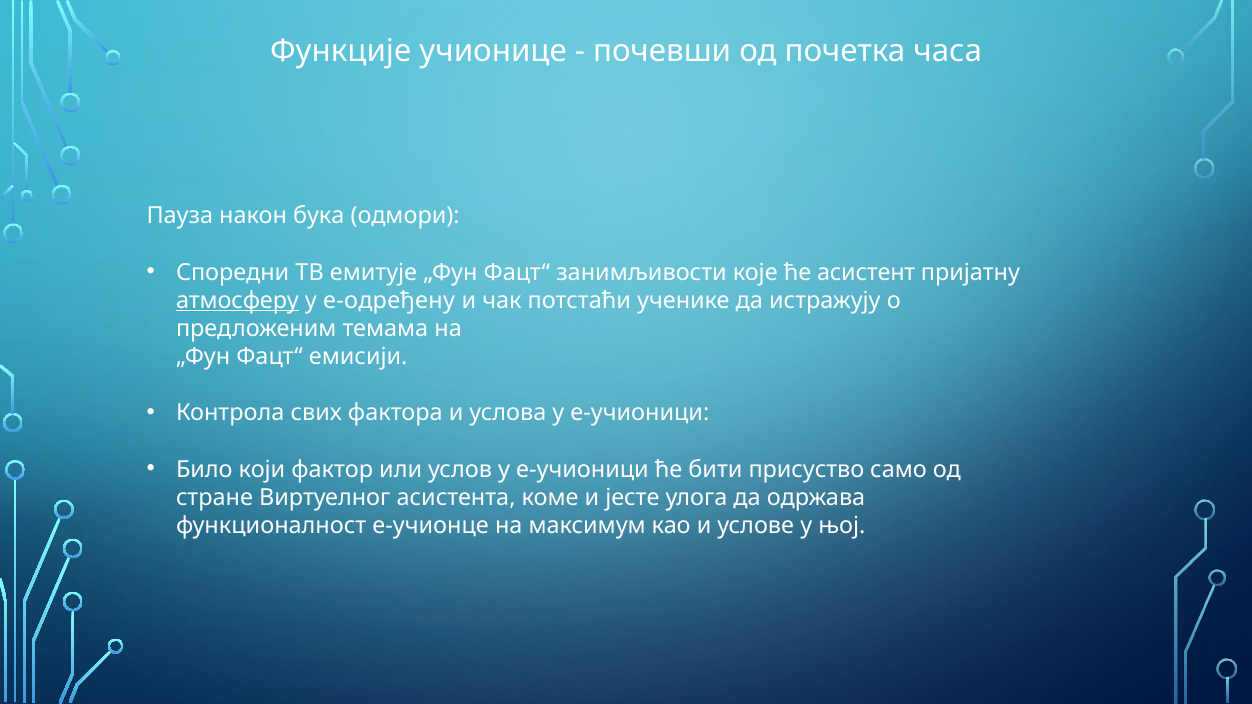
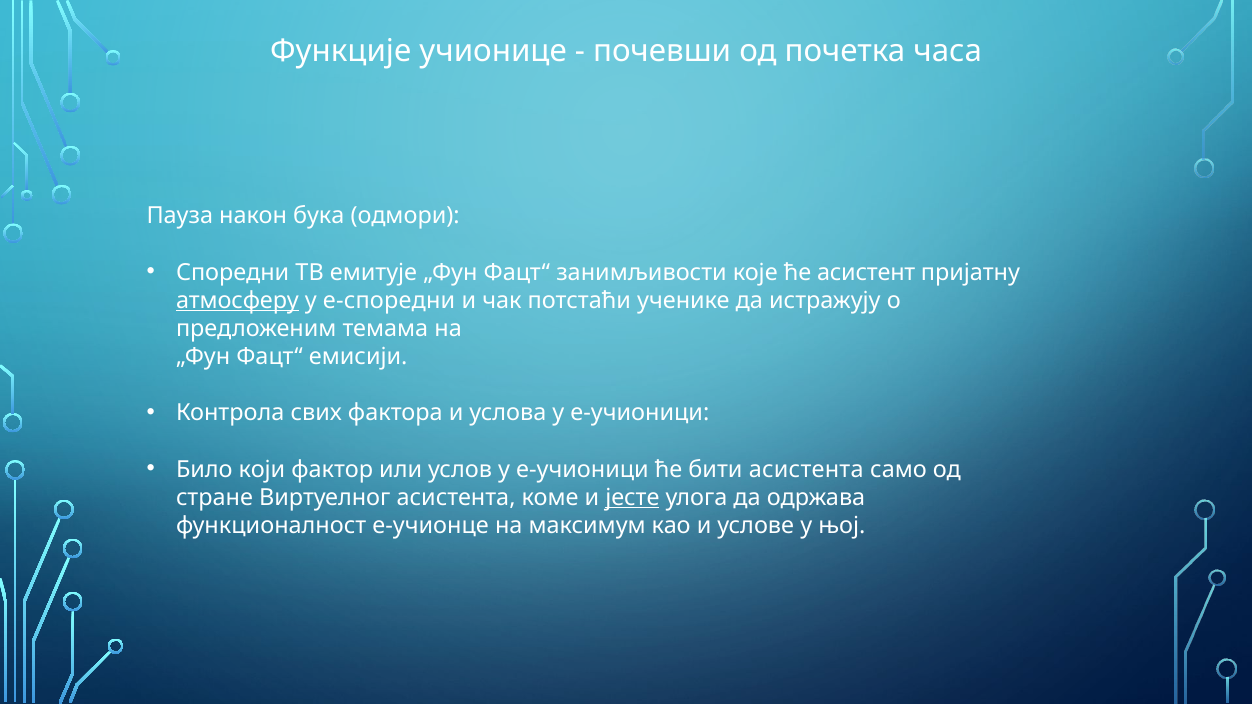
е-одређену: е-одређену -> е-споредни (389, 301)
бити присуство: присуство -> асистента (806, 470)
јесте underline: none -> present (632, 498)
